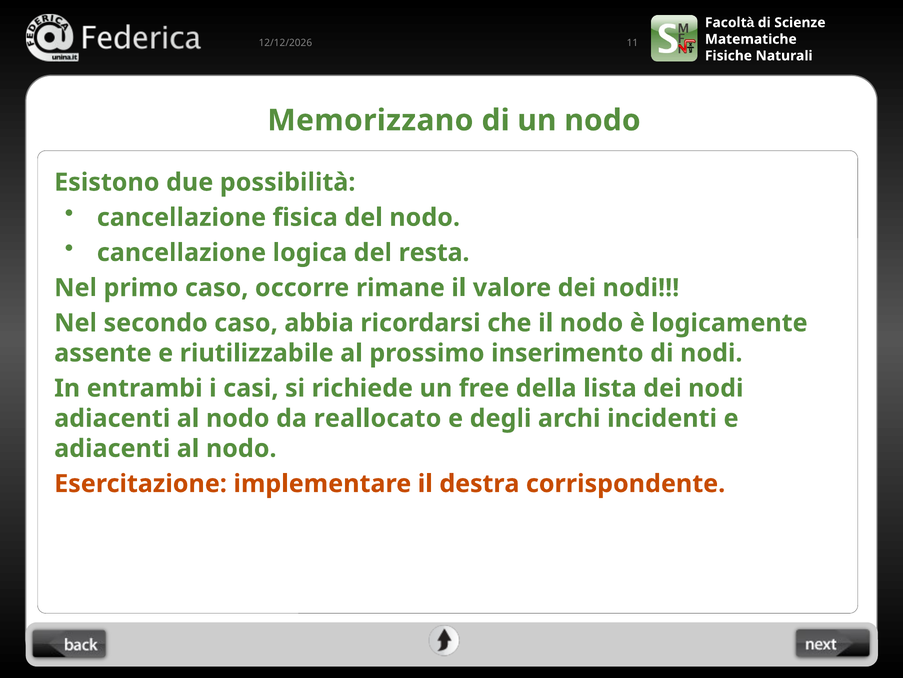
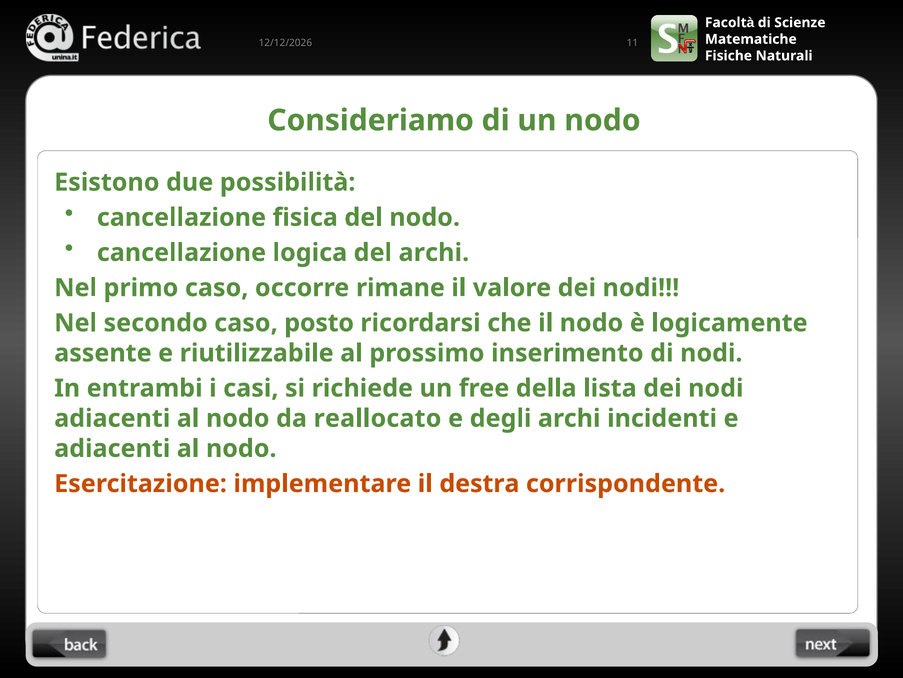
Memorizzano: Memorizzano -> Consideriamo (371, 120)
del resta: resta -> archi (434, 252)
abbia: abbia -> posto (319, 323)
